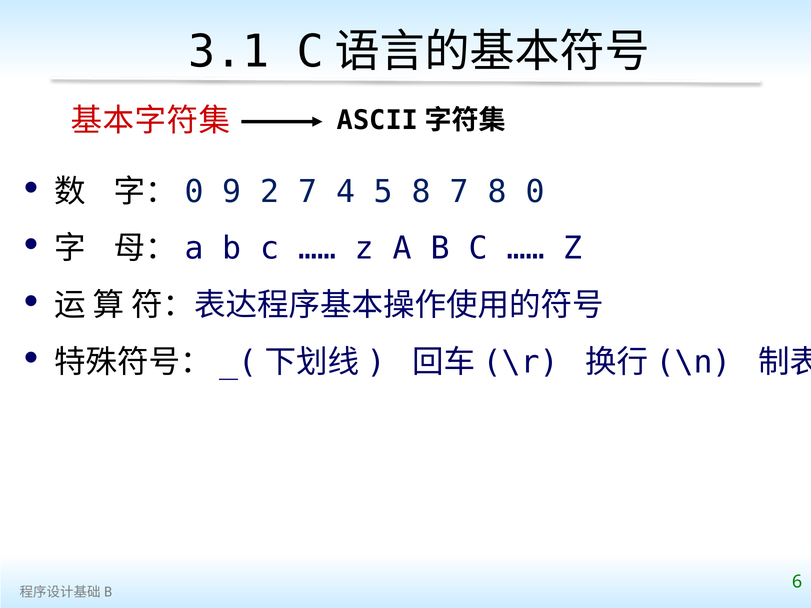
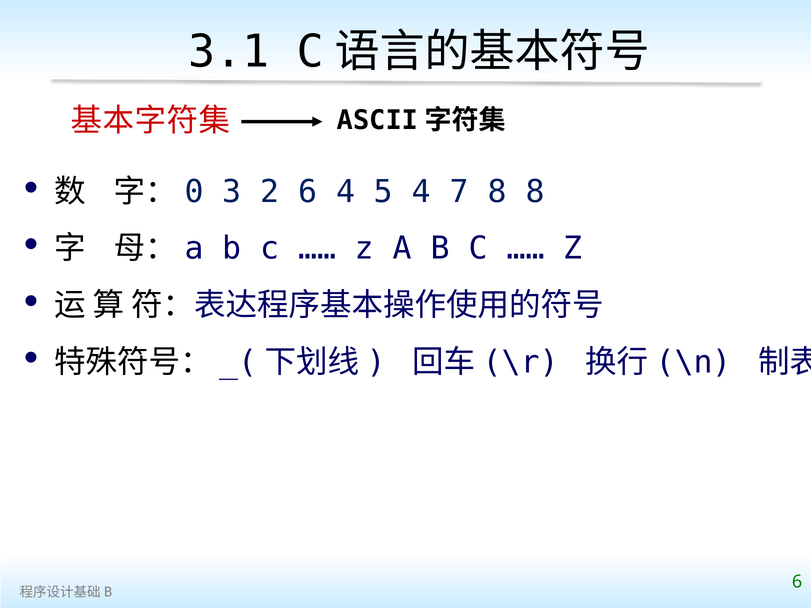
9: 9 -> 3 (232, 192)
2 7: 7 -> 6 (308, 192)
5 8: 8 -> 4 (421, 192)
8 0: 0 -> 8 (535, 192)
